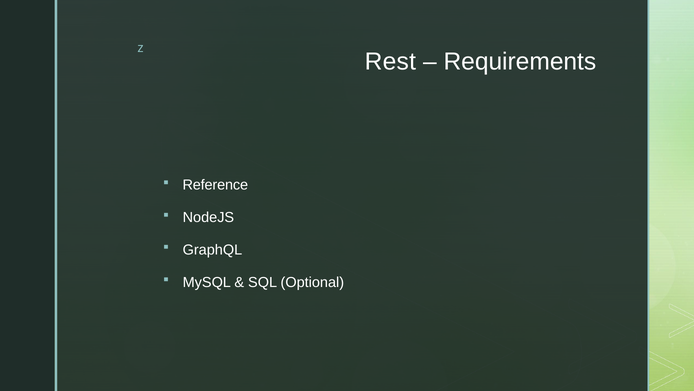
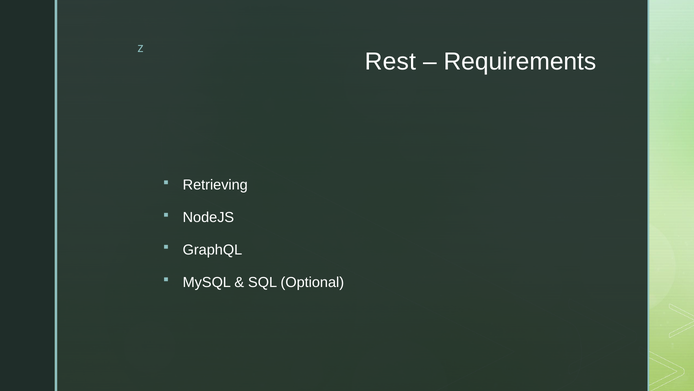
Reference: Reference -> Retrieving (215, 185)
